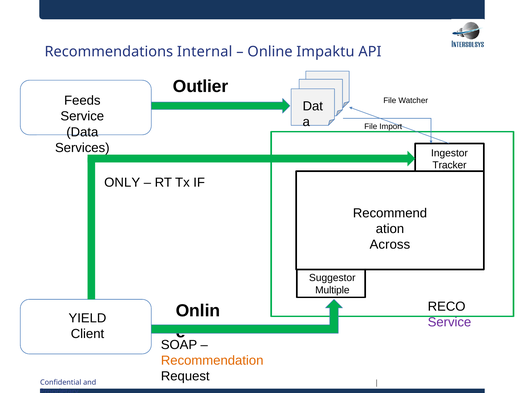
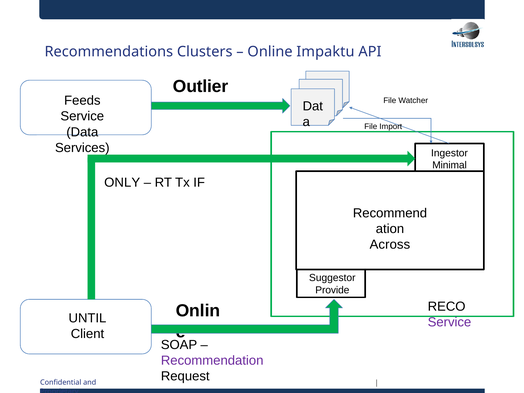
Internal: Internal -> Clusters (205, 52)
Tracker: Tracker -> Minimal (450, 165)
Multiple: Multiple -> Provide (332, 290)
YIELD: YIELD -> UNTIL (87, 318)
Recommendation colour: orange -> purple (212, 360)
